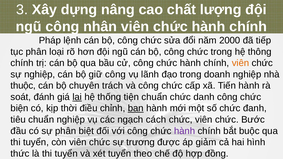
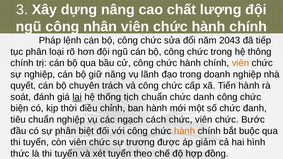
2000: 2000 -> 2043 (230, 40)
giữ công: công -> năng (115, 74)
thuộc: thuộc -> quyết (23, 86)
tiện: tiện -> tịch (131, 97)
ban underline: present -> none (136, 108)
hành colour: purple -> orange (185, 131)
